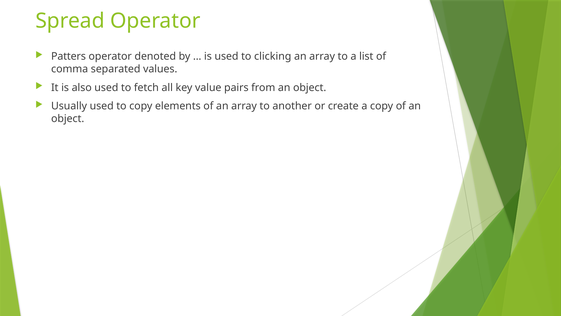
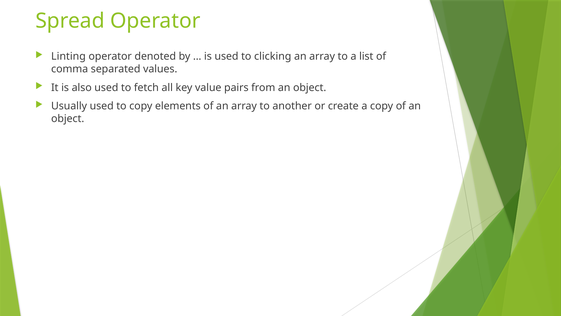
Patters: Patters -> Linting (68, 56)
